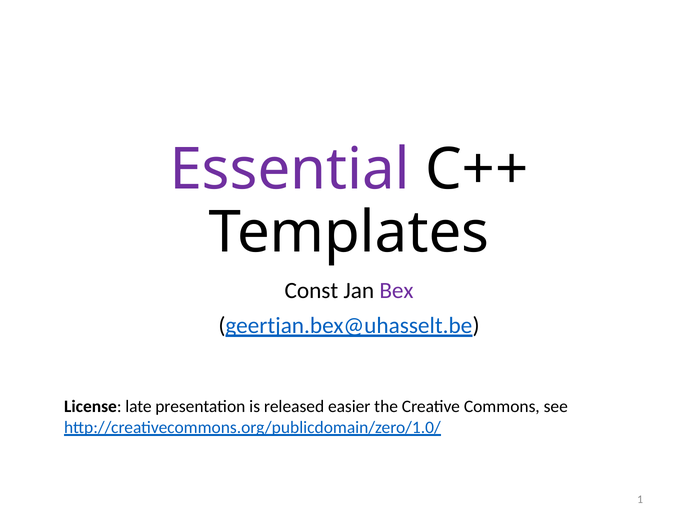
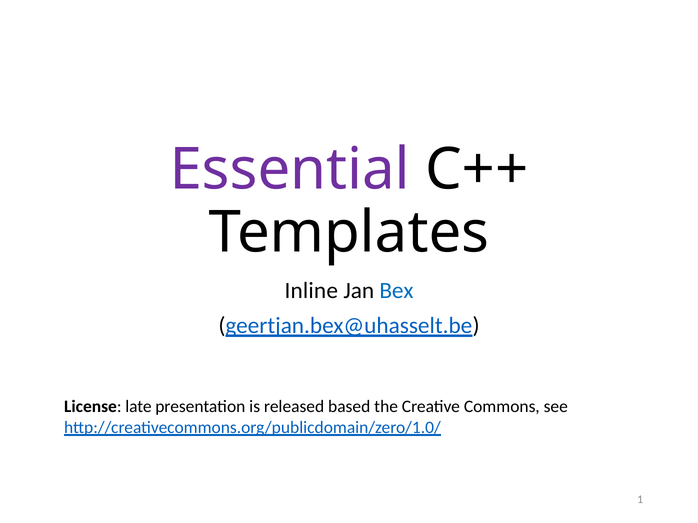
Const: Const -> Inline (311, 291)
Bex colour: purple -> blue (396, 291)
easier: easier -> based (349, 407)
